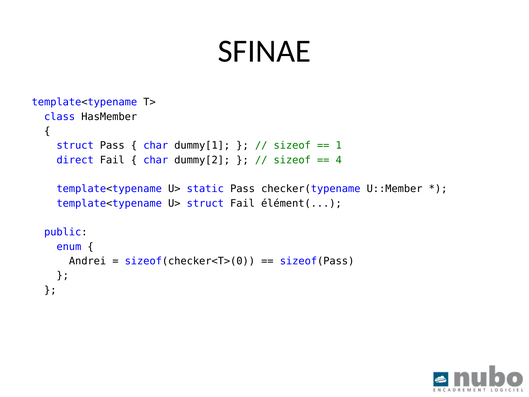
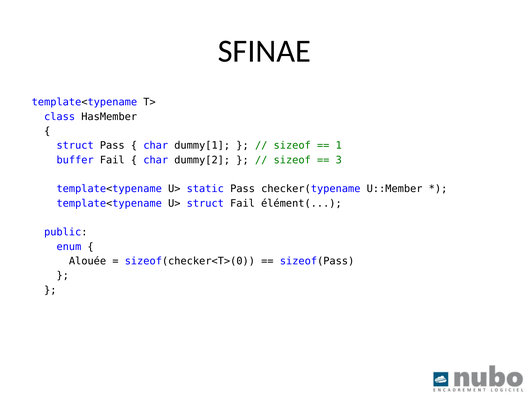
direct: direct -> buffer (75, 160)
4: 4 -> 3 (339, 160)
Andrei: Andrei -> Alouée (88, 261)
